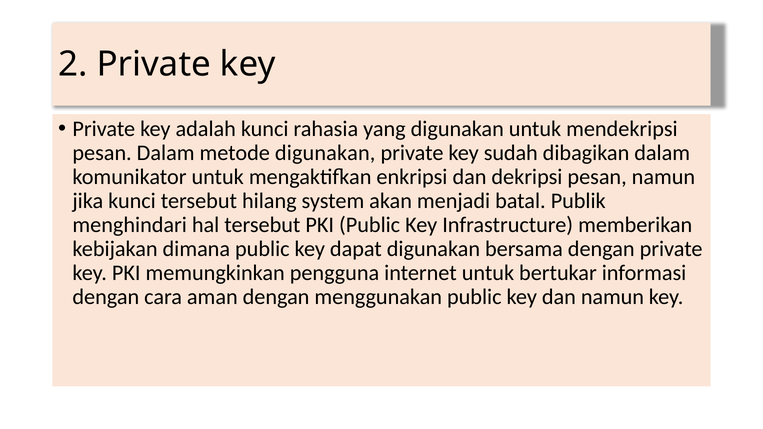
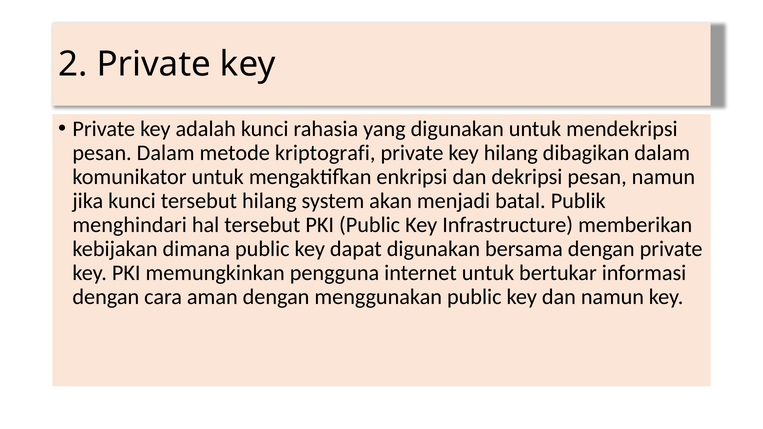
metode digunakan: digunakan -> kriptografi (325, 153)
key sudah: sudah -> hilang (511, 153)
